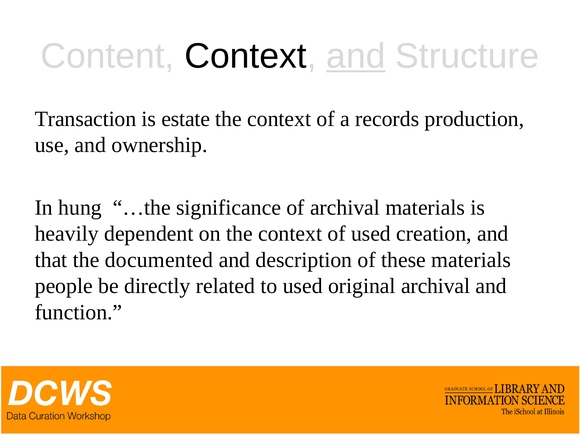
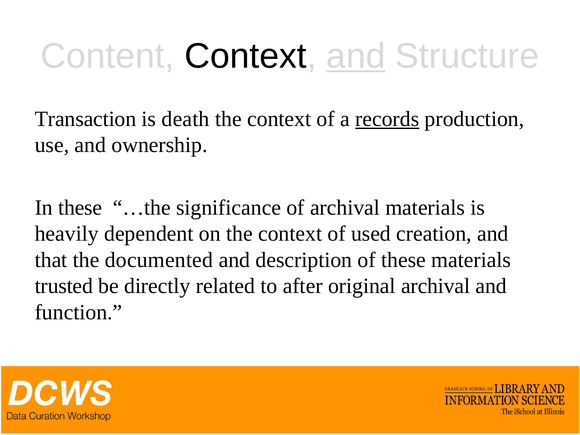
estate: estate -> death (186, 119)
records underline: none -> present (387, 119)
In hung: hung -> these (80, 208)
people: people -> trusted (64, 286)
to used: used -> after (303, 286)
